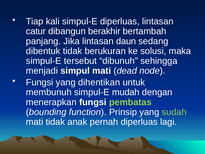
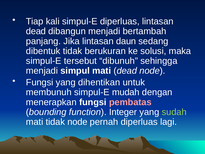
catur: catur -> dead (36, 31)
dibangun berakhir: berakhir -> menjadi (104, 31)
pembatas colour: light green -> pink (130, 102)
Prinsip: Prinsip -> Integer (123, 112)
tidak anak: anak -> node (77, 122)
